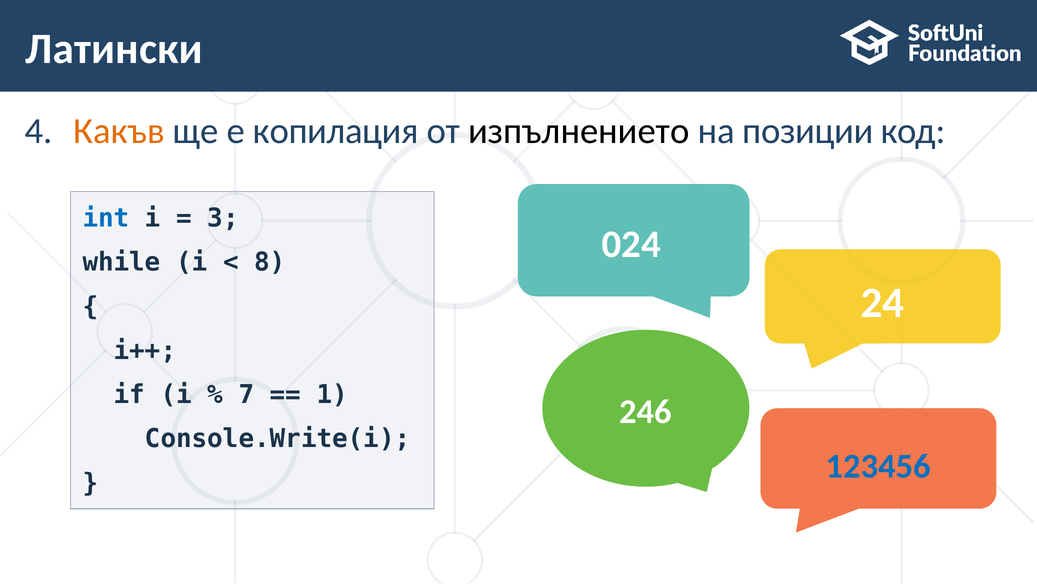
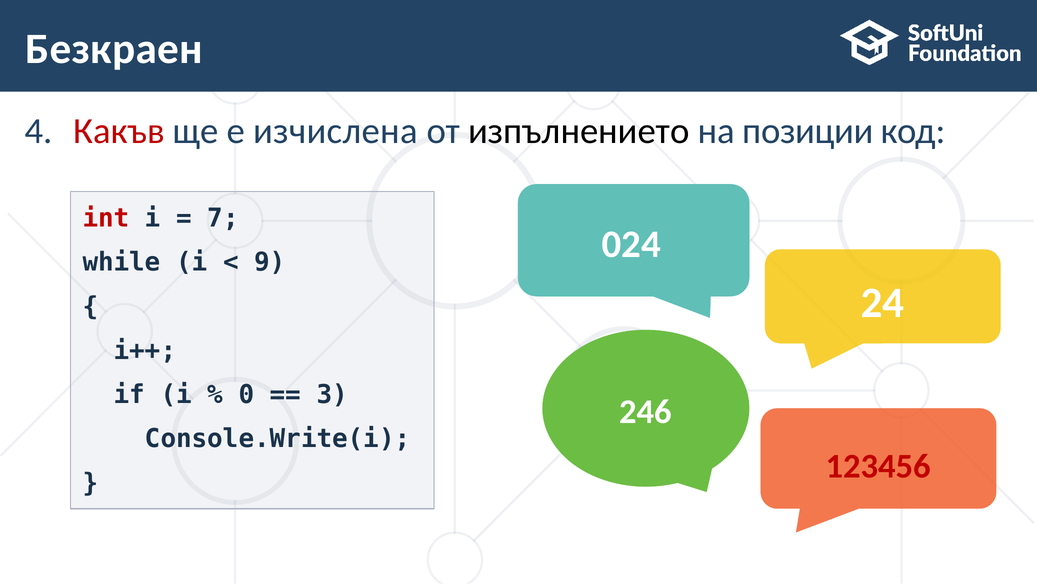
Латински: Латински -> Безкраен (114, 49)
Какъв colour: orange -> red (119, 131)
копилация: копилация -> изчислена (335, 131)
int colour: blue -> red (106, 218)
3: 3 -> 7 (223, 218)
8: 8 -> 9 (270, 262)
7: 7 -> 0 (246, 394)
1: 1 -> 3 (332, 394)
123456 colour: blue -> red (878, 466)
